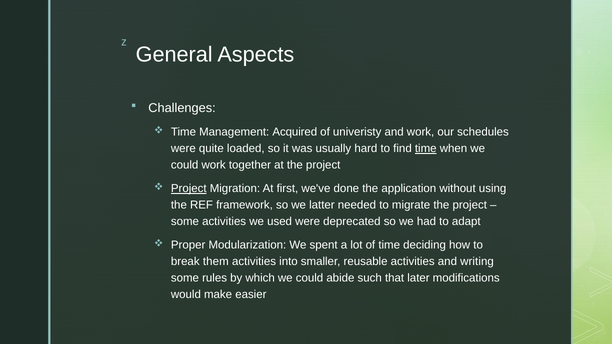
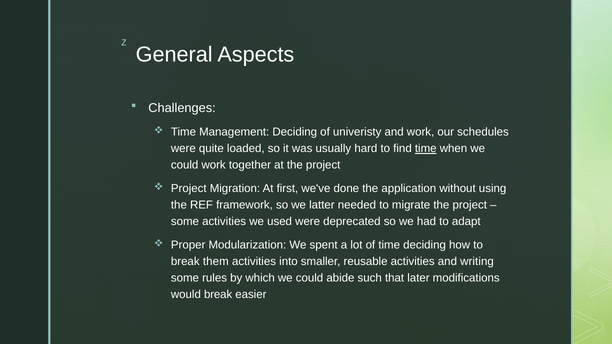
Management Acquired: Acquired -> Deciding (295, 132)
Project underline: present -> none (189, 189)
would make: make -> break (218, 295)
